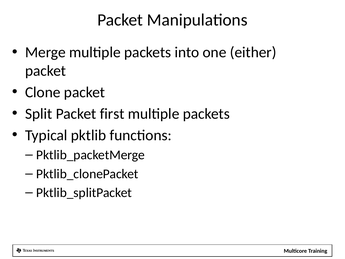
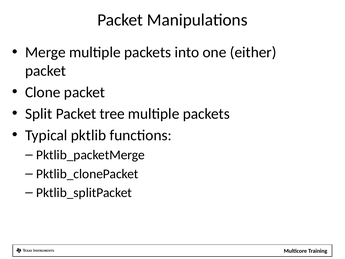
first: first -> tree (112, 114)
